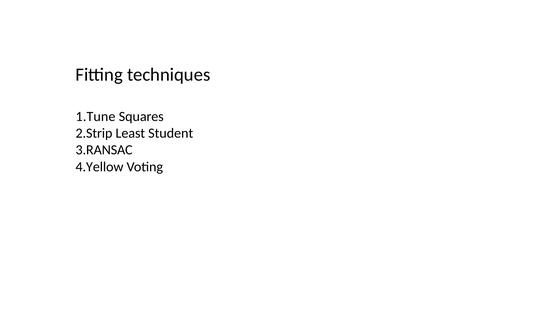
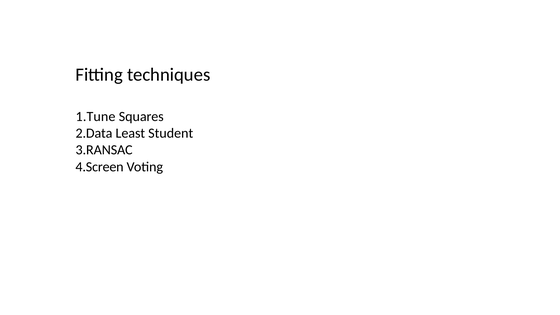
2.Strip: 2.Strip -> 2.Data (94, 133)
4.Yellow: 4.Yellow -> 4.Screen (100, 167)
